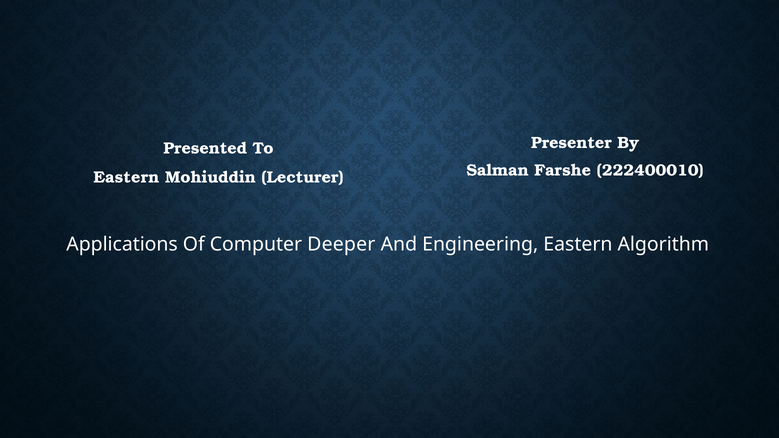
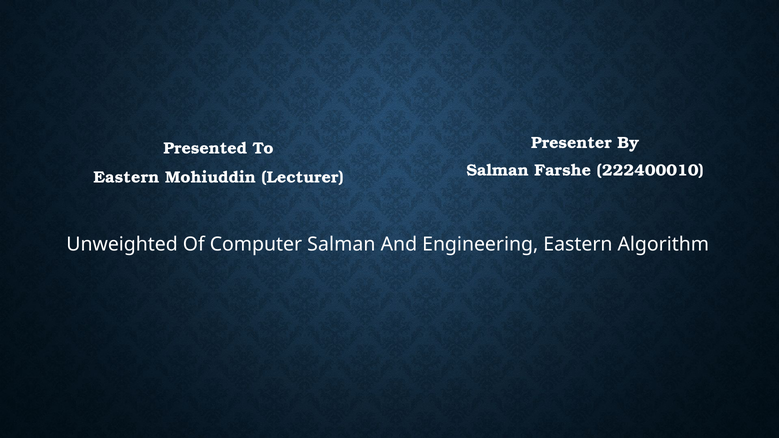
Applications: Applications -> Unweighted (122, 245)
Computer Deeper: Deeper -> Salman (341, 245)
